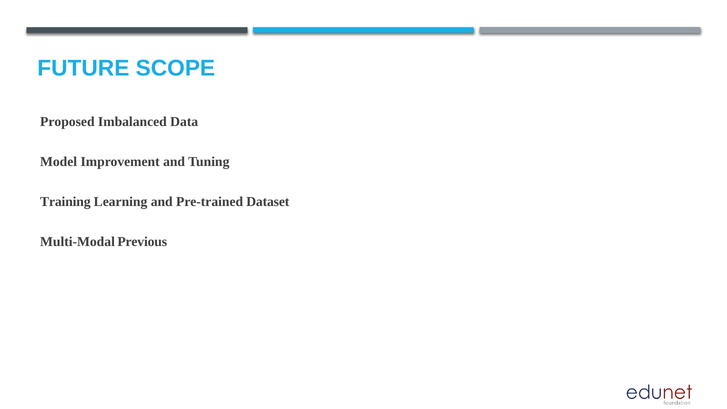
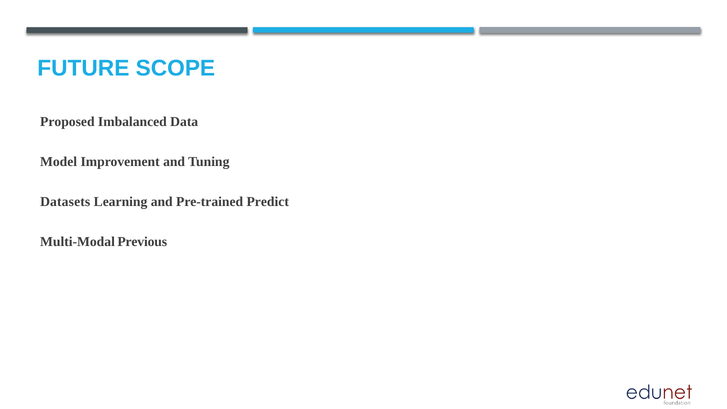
Training: Training -> Datasets (65, 202)
Dataset: Dataset -> Predict (268, 202)
